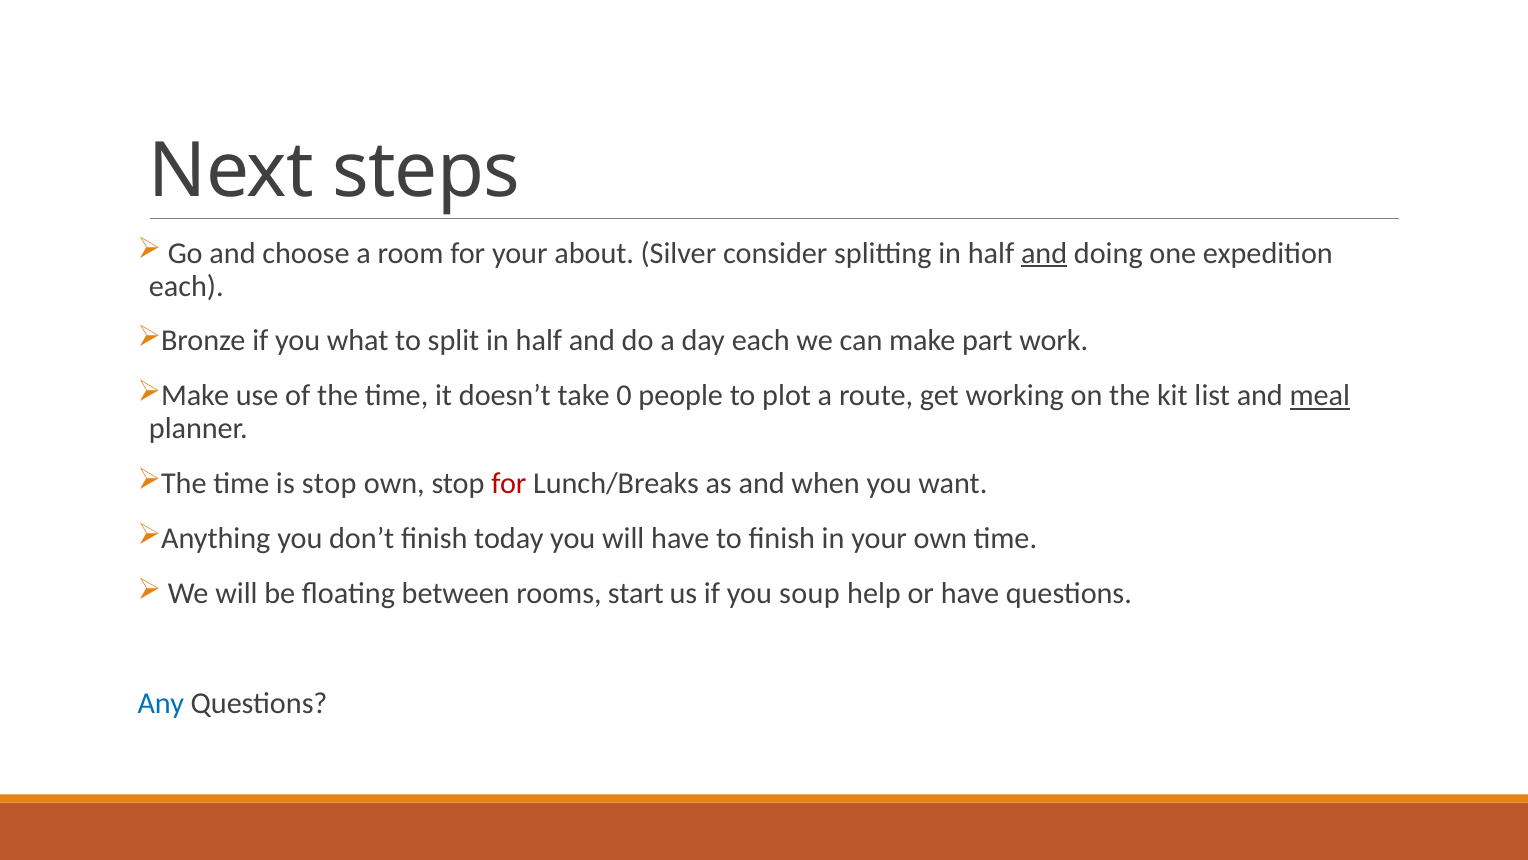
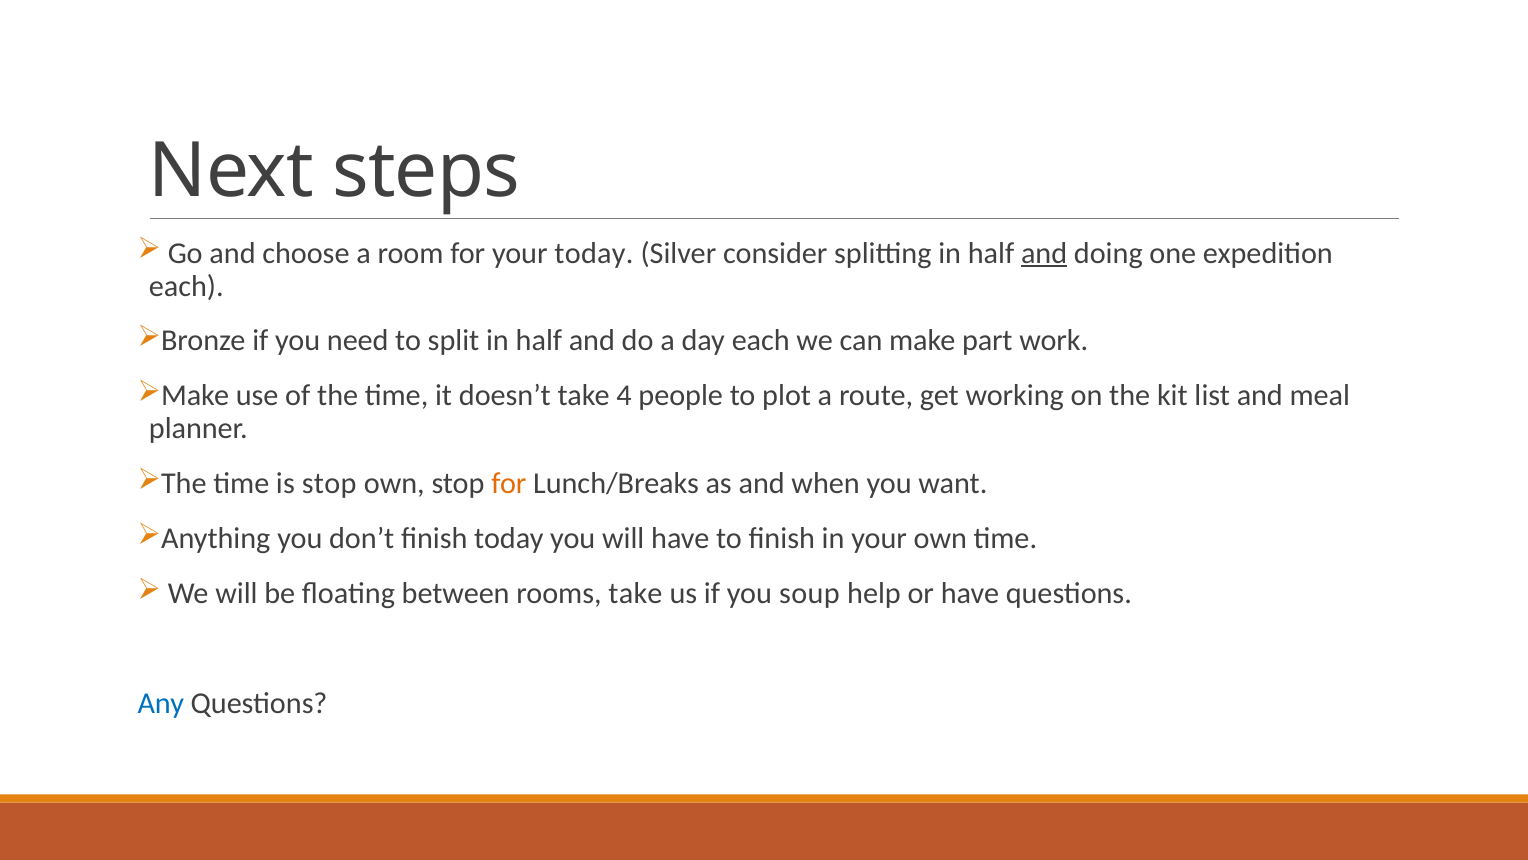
your about: about -> today (594, 253)
what: what -> need (358, 341)
0: 0 -> 4 (624, 396)
meal underline: present -> none (1320, 396)
for colour: red -> orange (509, 483)
rooms start: start -> take (635, 593)
